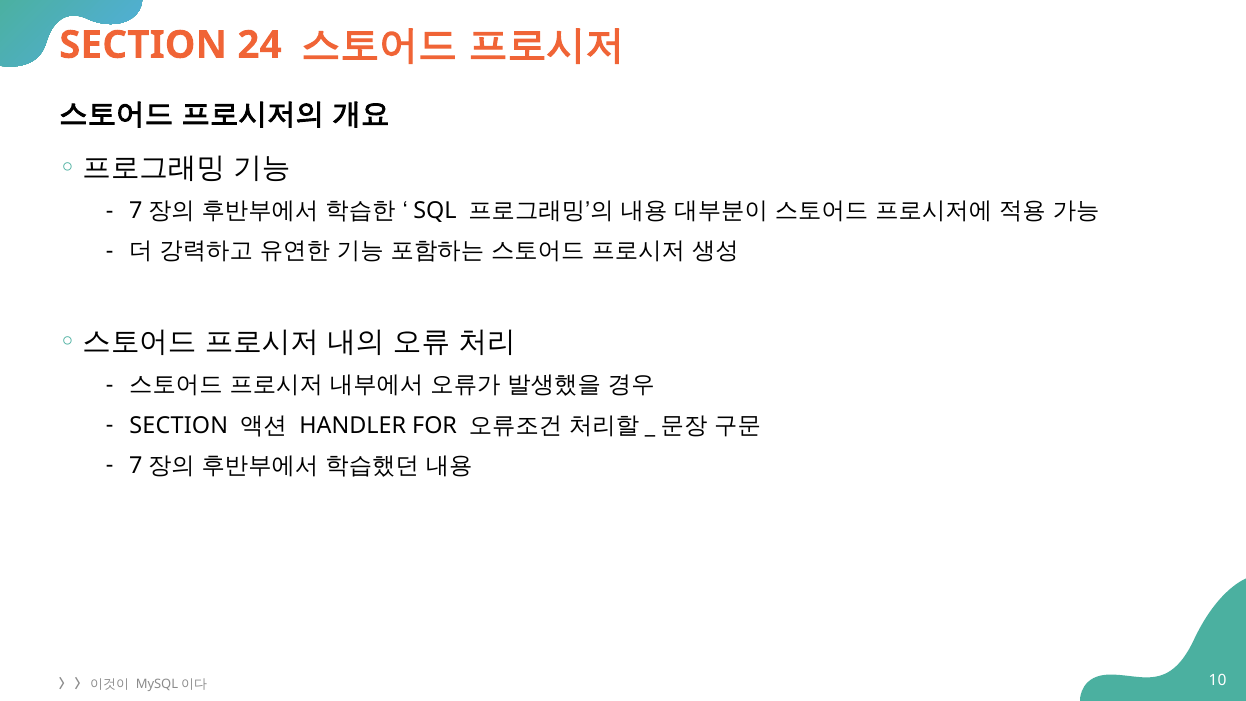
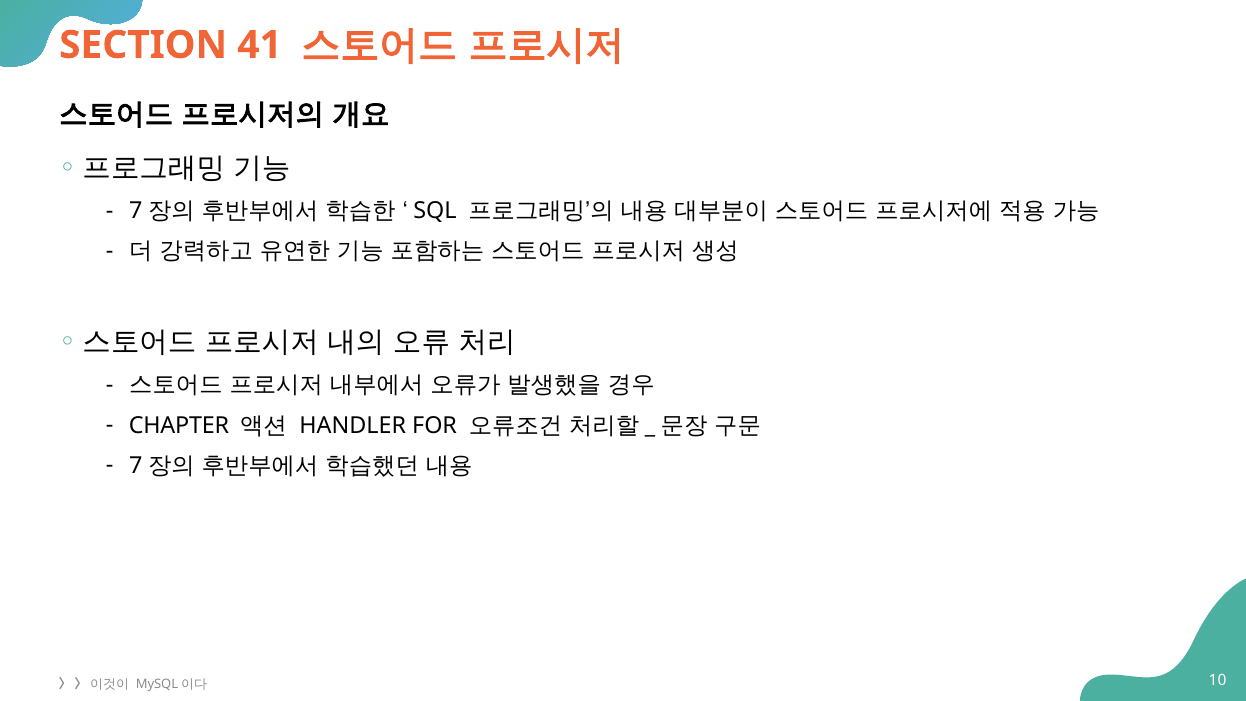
24: 24 -> 41 (260, 45)
SECTION: SECTION -> CHAPTER (179, 425)
